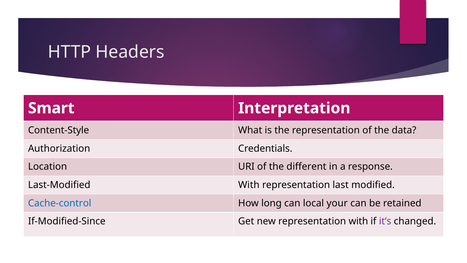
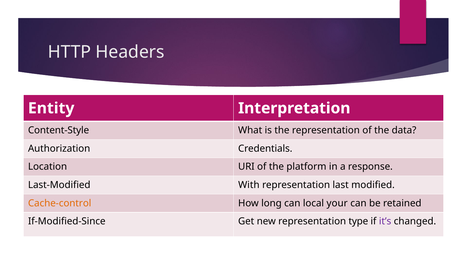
Smart: Smart -> Entity (51, 108)
different: different -> platform (306, 167)
Cache-control colour: blue -> orange (60, 203)
representation with: with -> type (358, 221)
